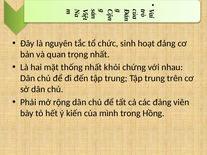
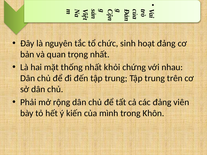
Hồng: Hồng -> Khôn (153, 113)
